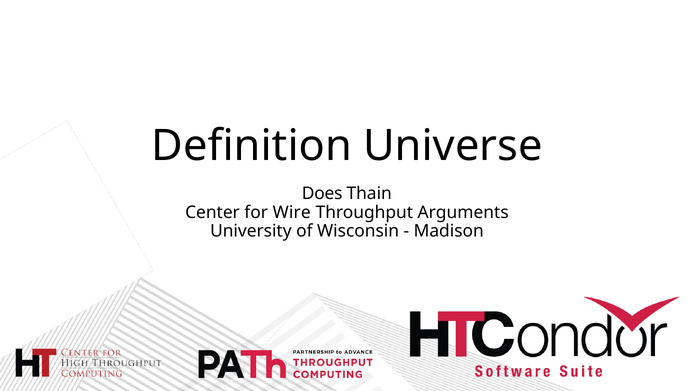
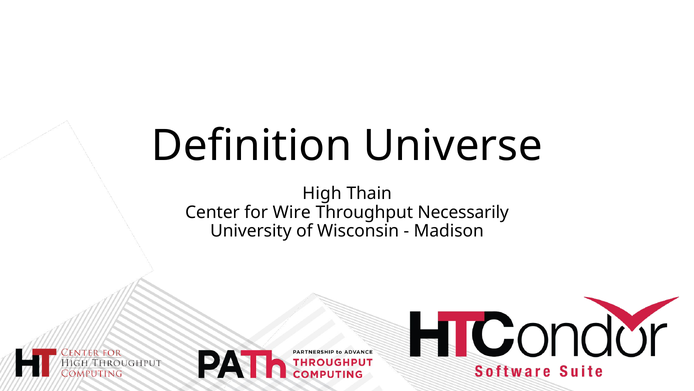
Does: Does -> High (322, 193)
Arguments: Arguments -> Necessarily (463, 212)
